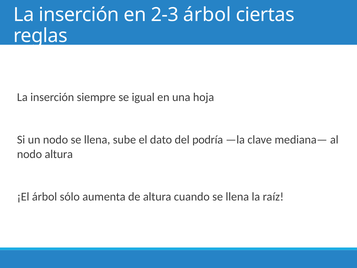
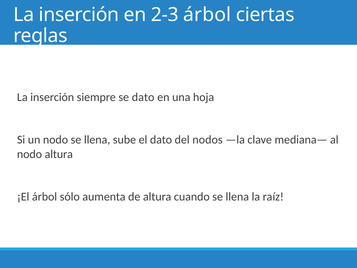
se igual: igual -> dato (143, 97)
podría: podría -> nodos (208, 140)
